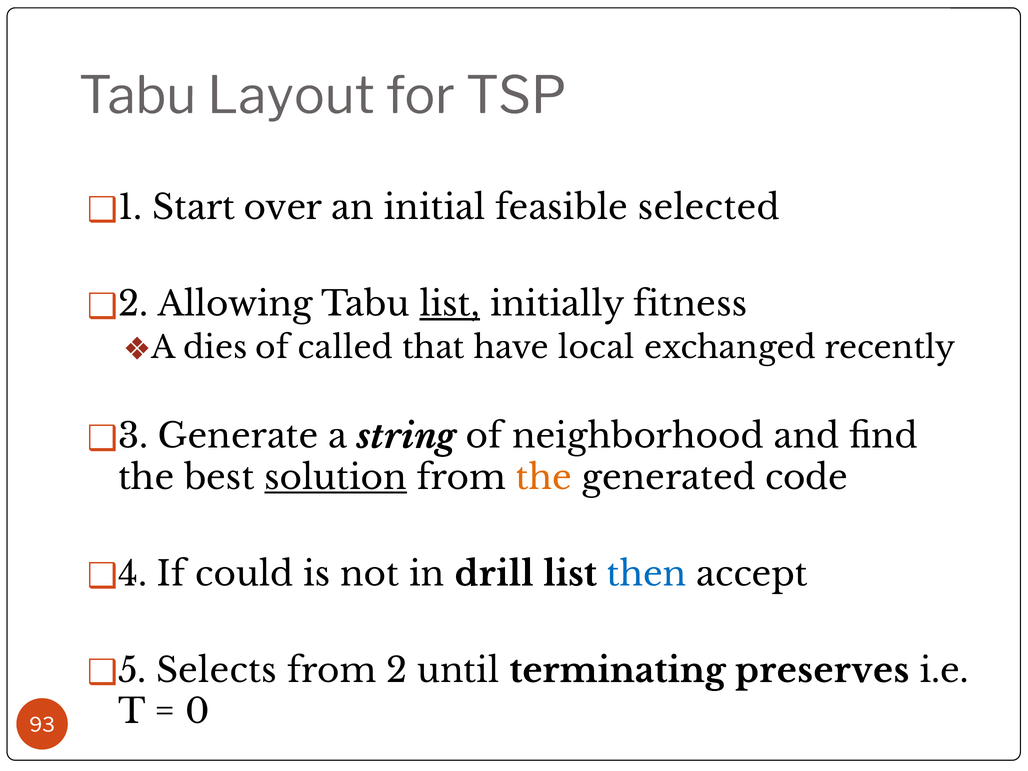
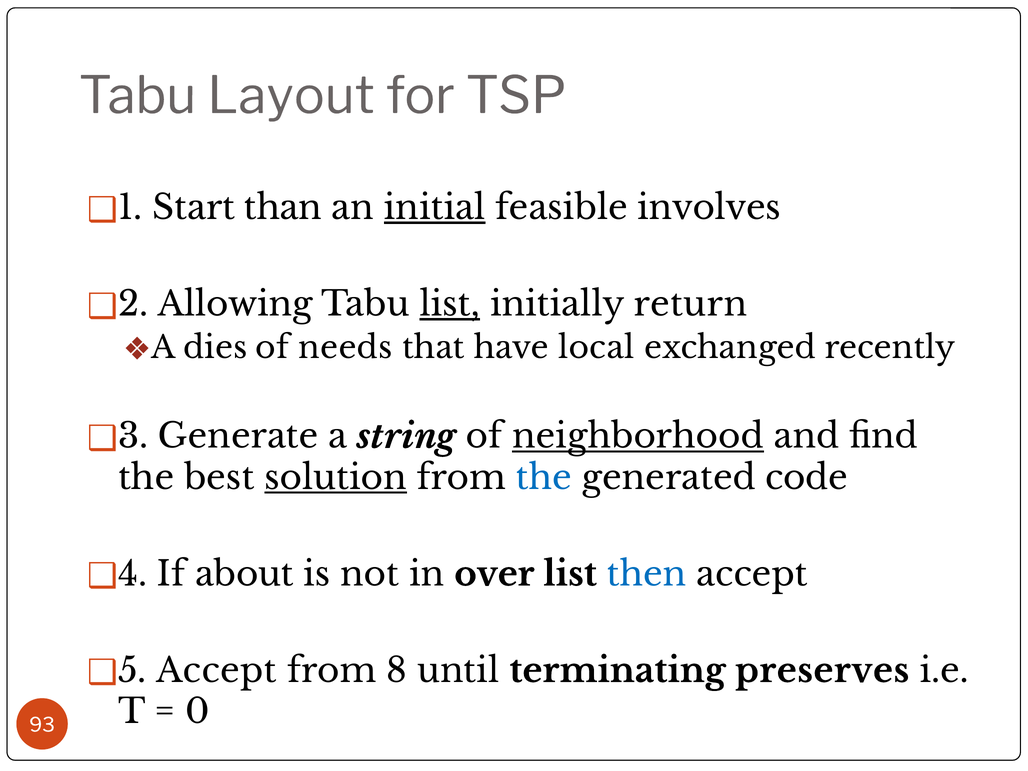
over: over -> than (283, 208)
initial underline: none -> present (435, 208)
selected: selected -> involves (709, 208)
fitness: fitness -> return (690, 304)
called: called -> needs (345, 348)
neighborhood underline: none -> present (638, 437)
the colour: orange -> blue (544, 478)
could: could -> about (244, 574)
drill: drill -> over (494, 574)
Selects: Selects -> Accept (217, 671)
2: 2 -> 8 (396, 671)
